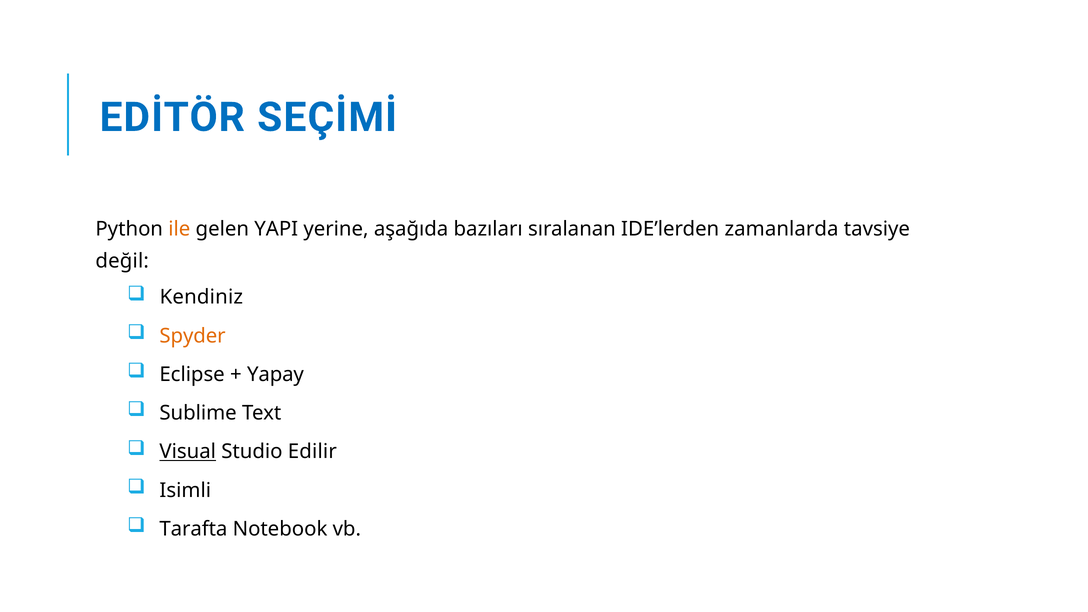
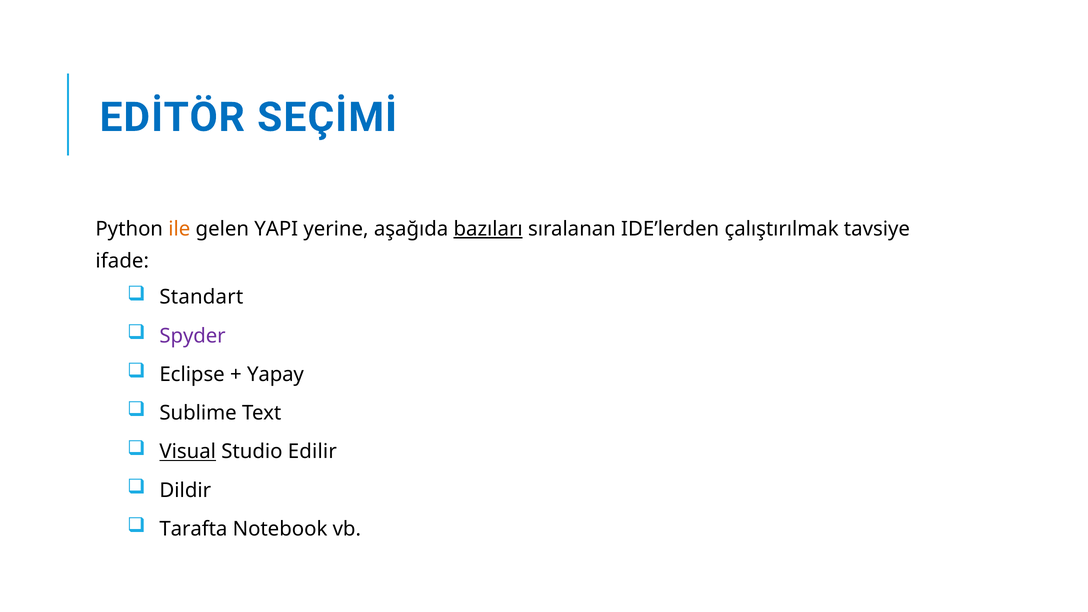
bazıları underline: none -> present (488, 229)
zamanlarda: zamanlarda -> çalıştırılmak (782, 229)
değil: değil -> ifade (122, 261)
Kendiniz: Kendiniz -> Standart (201, 297)
Spyder colour: orange -> purple (193, 336)
Isimli: Isimli -> Dildir (185, 490)
